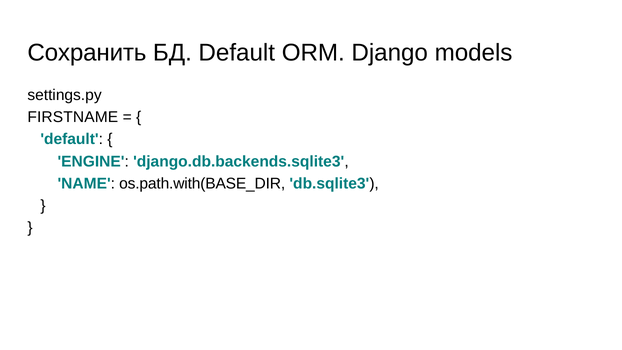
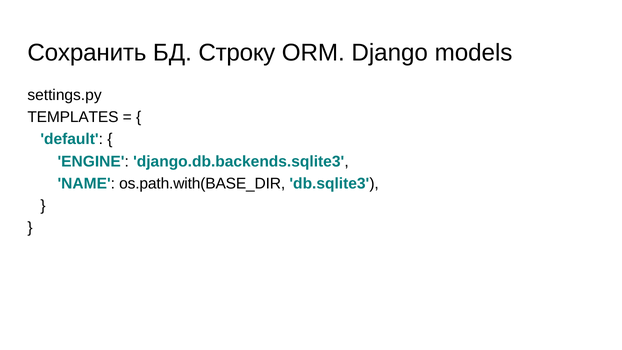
БД Default: Default -> Строку (237, 53)
FIRSTNAME: FIRSTNAME -> TEMPLATES (73, 117)
